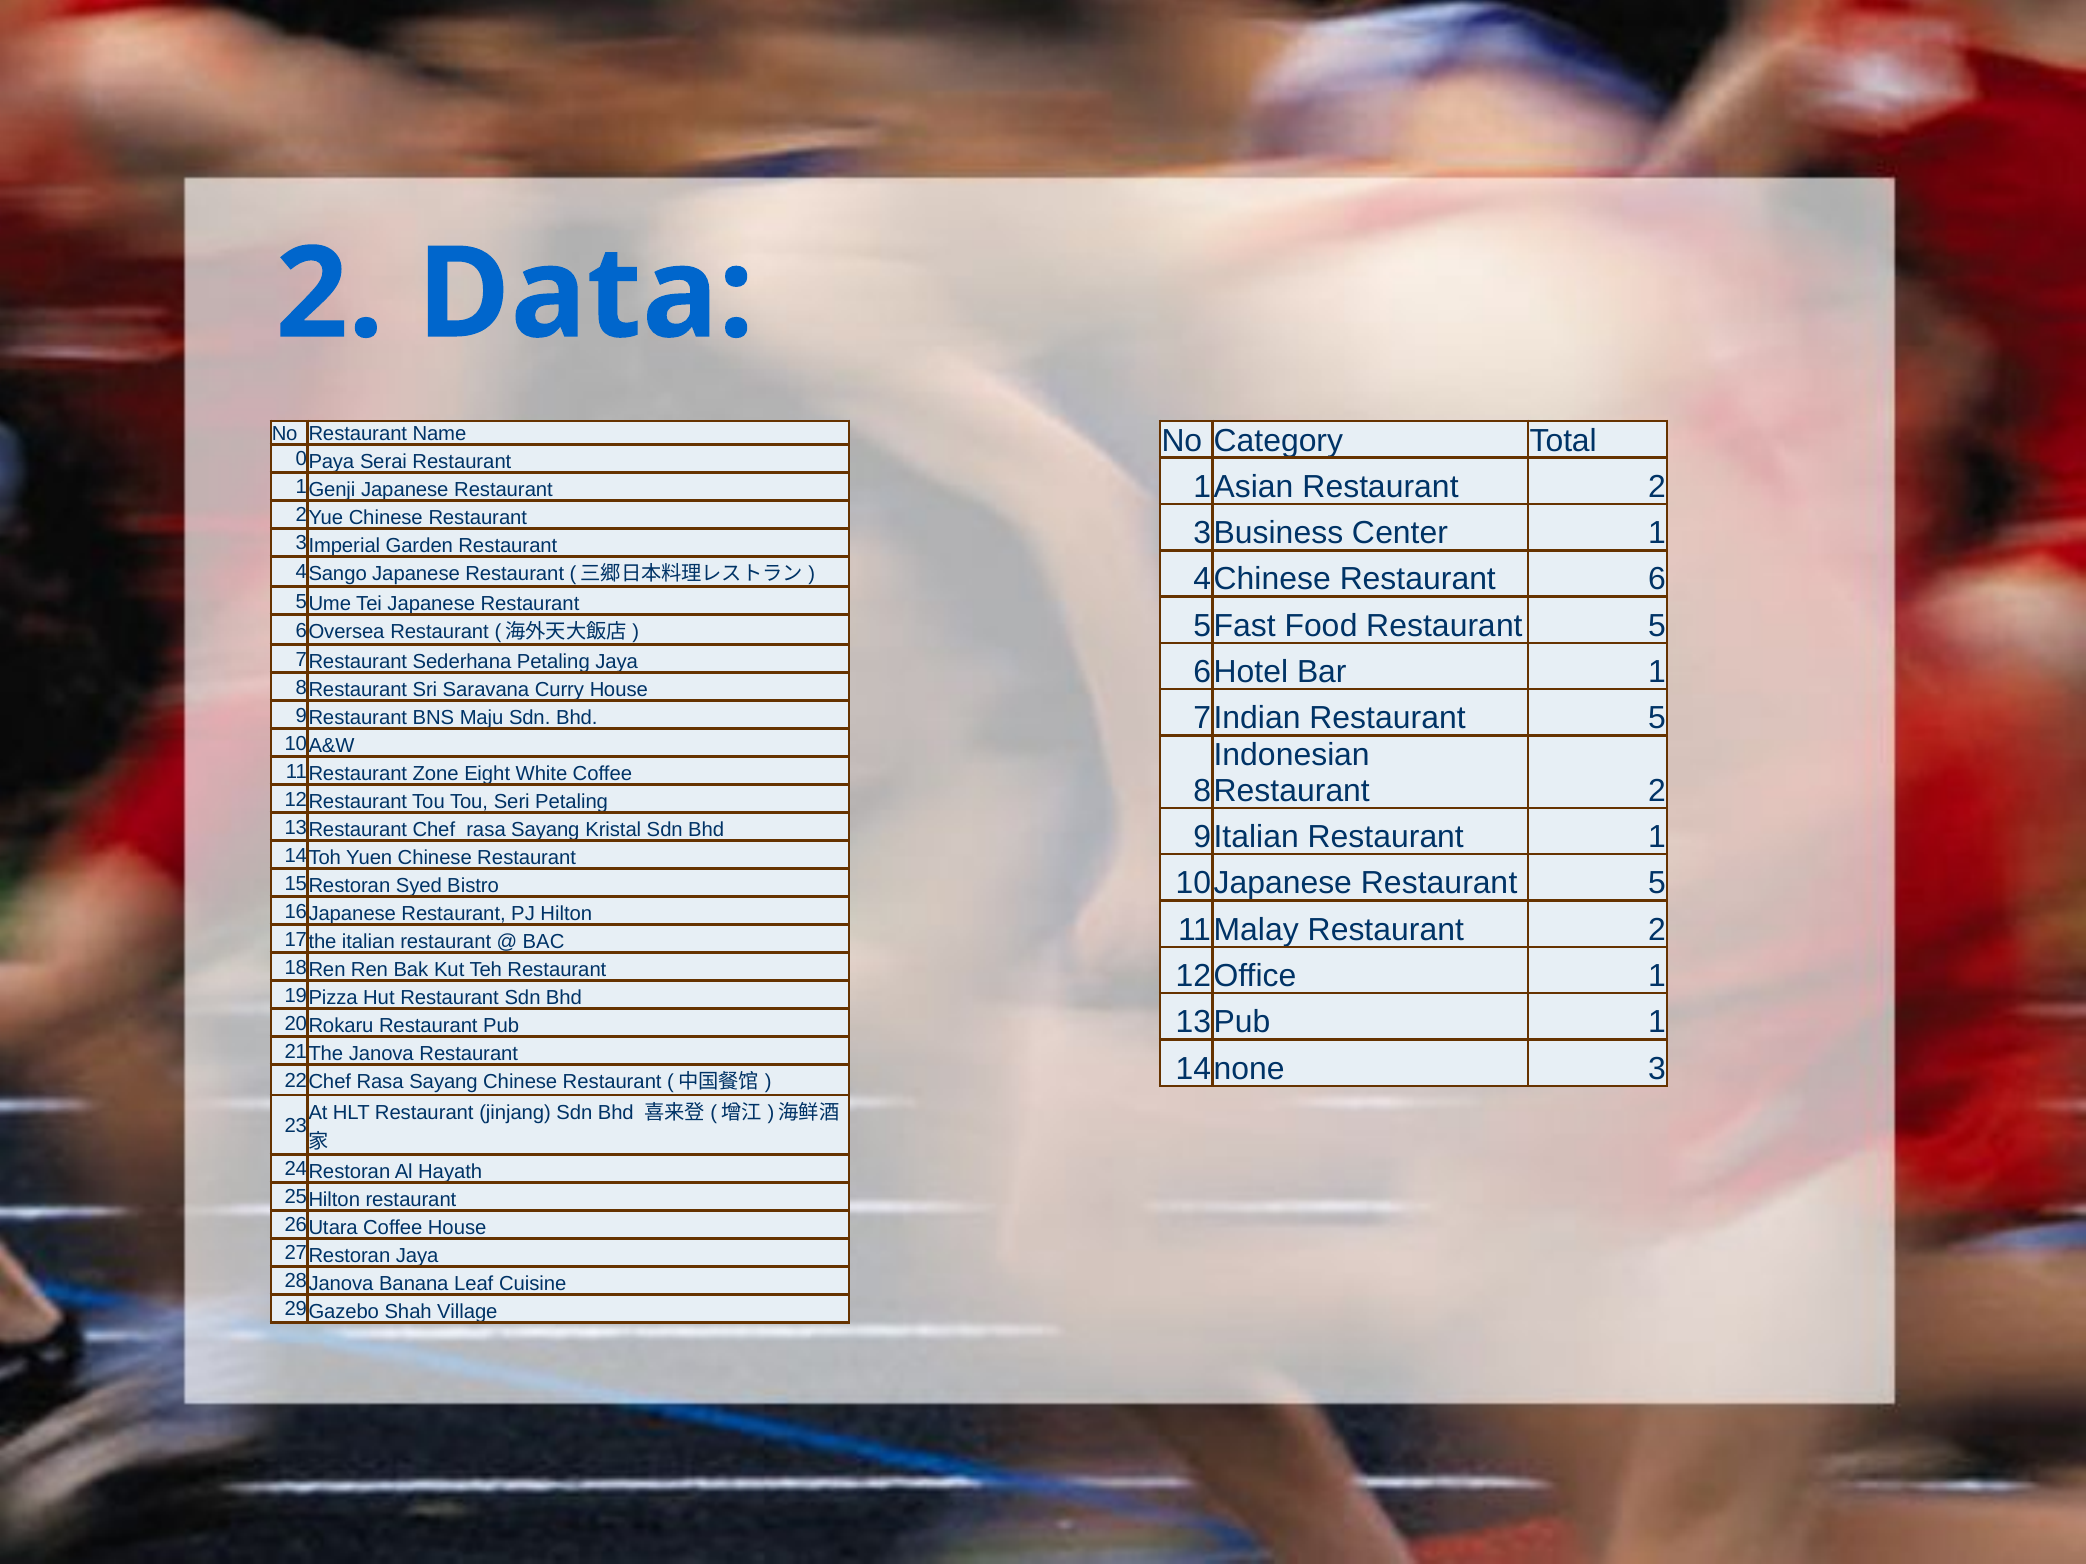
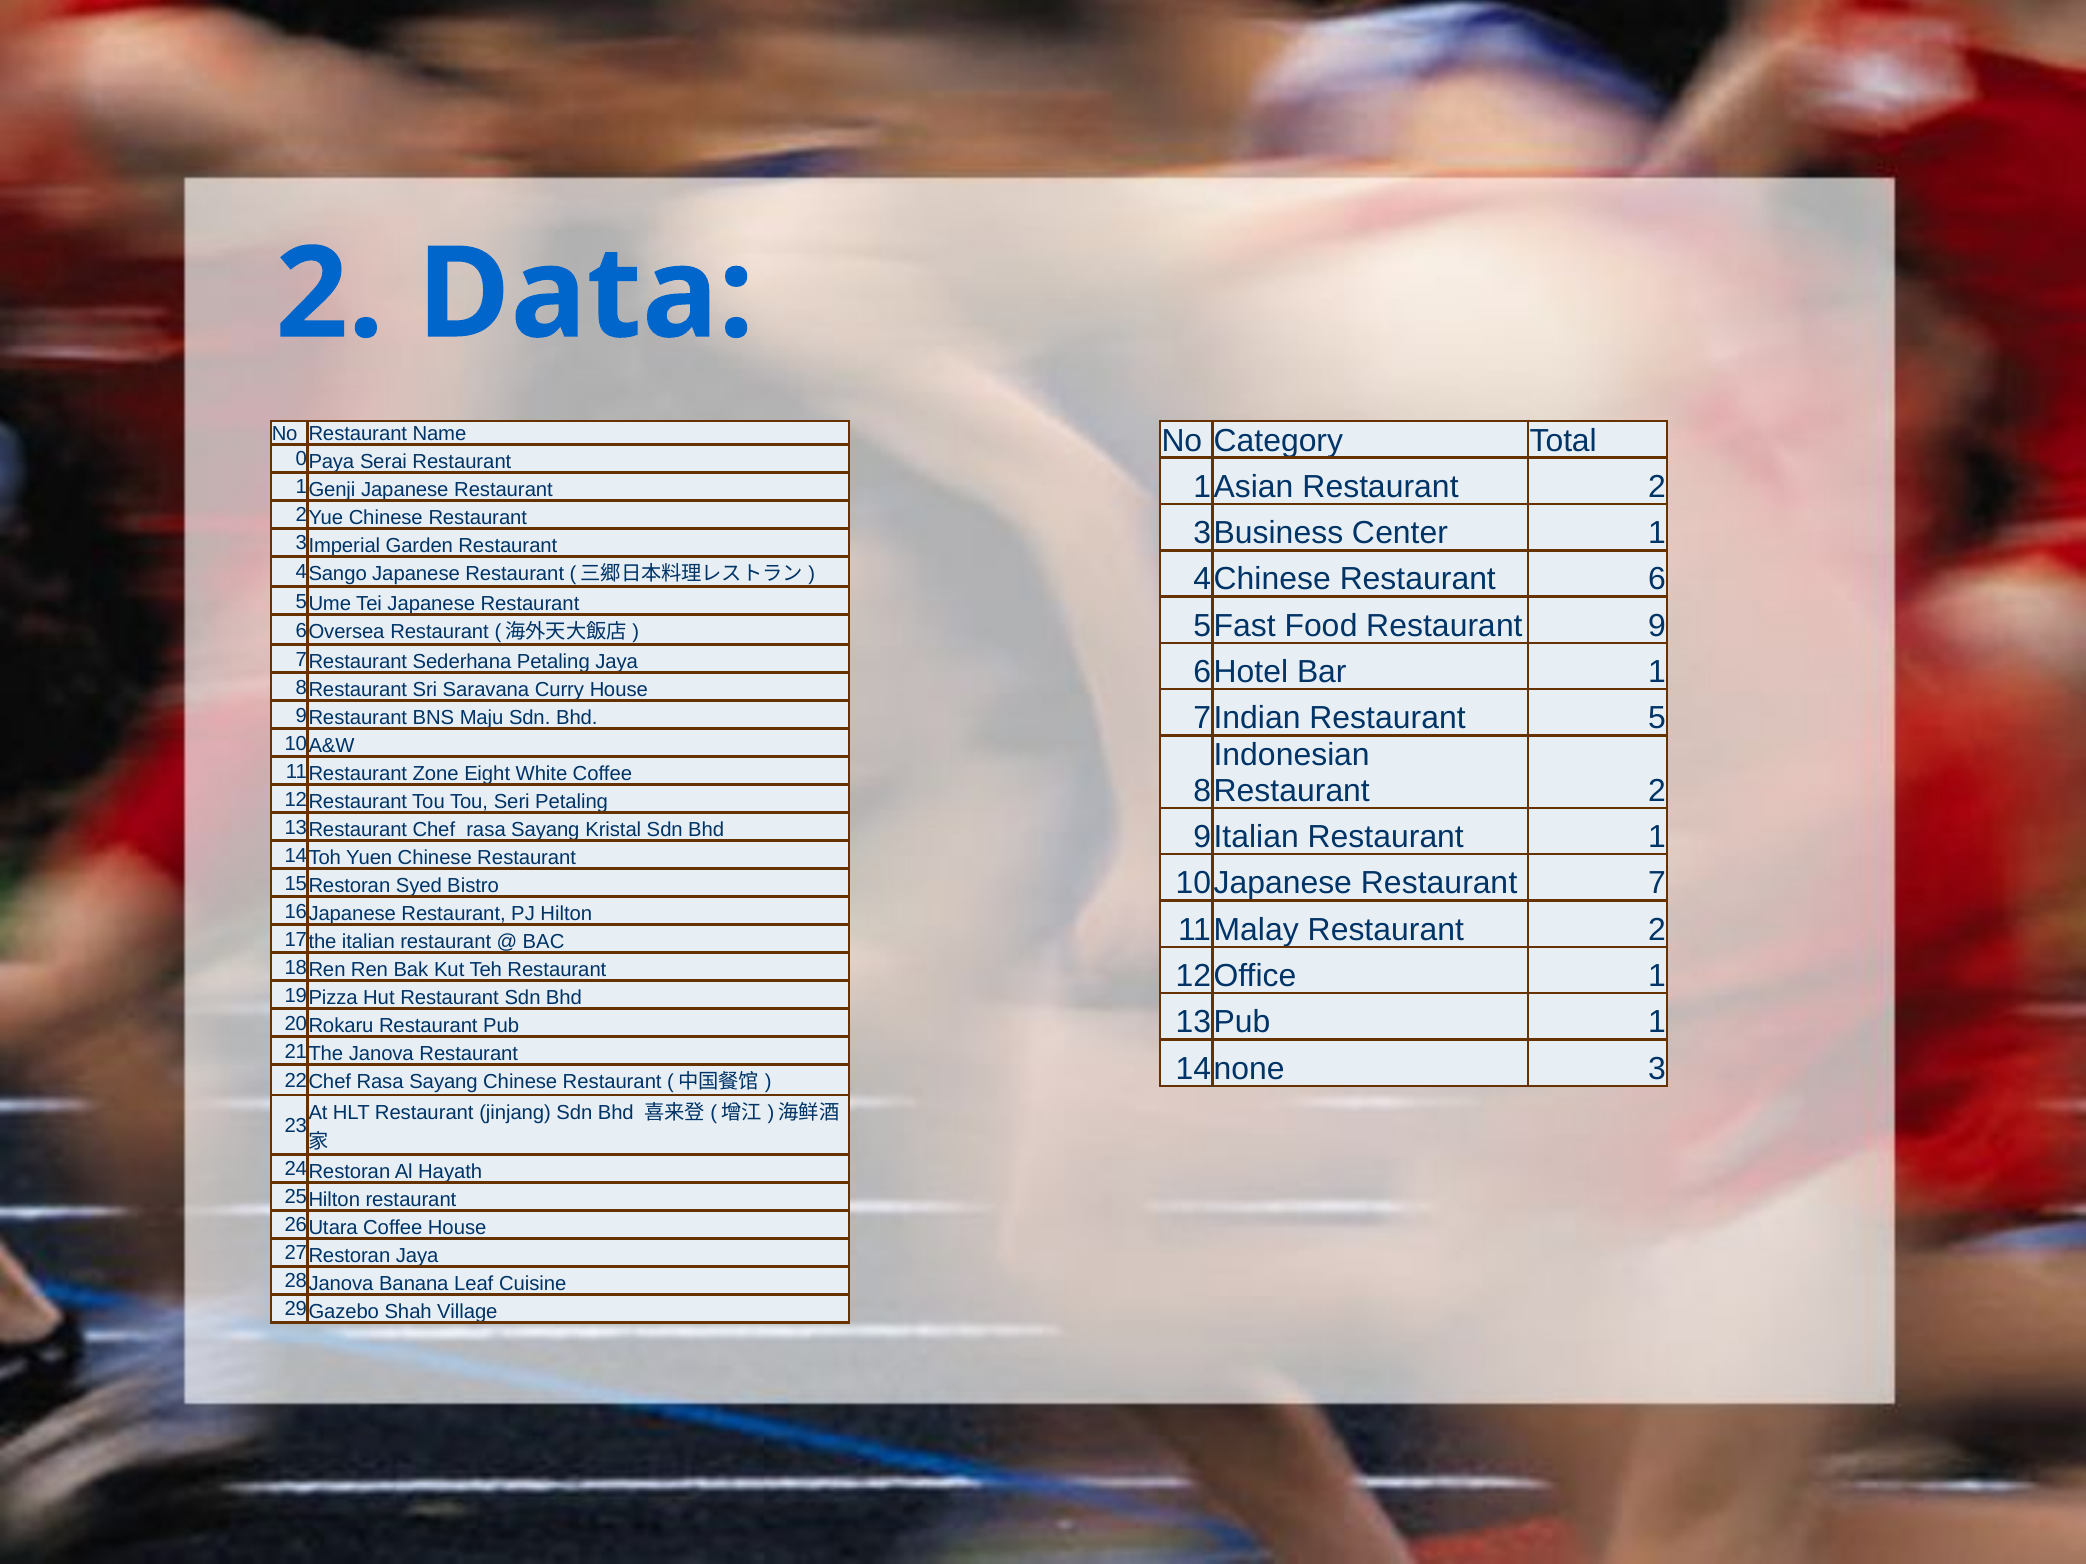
Food Restaurant 5: 5 -> 9 (1657, 626)
5: 5 -> 7 (1657, 884)
